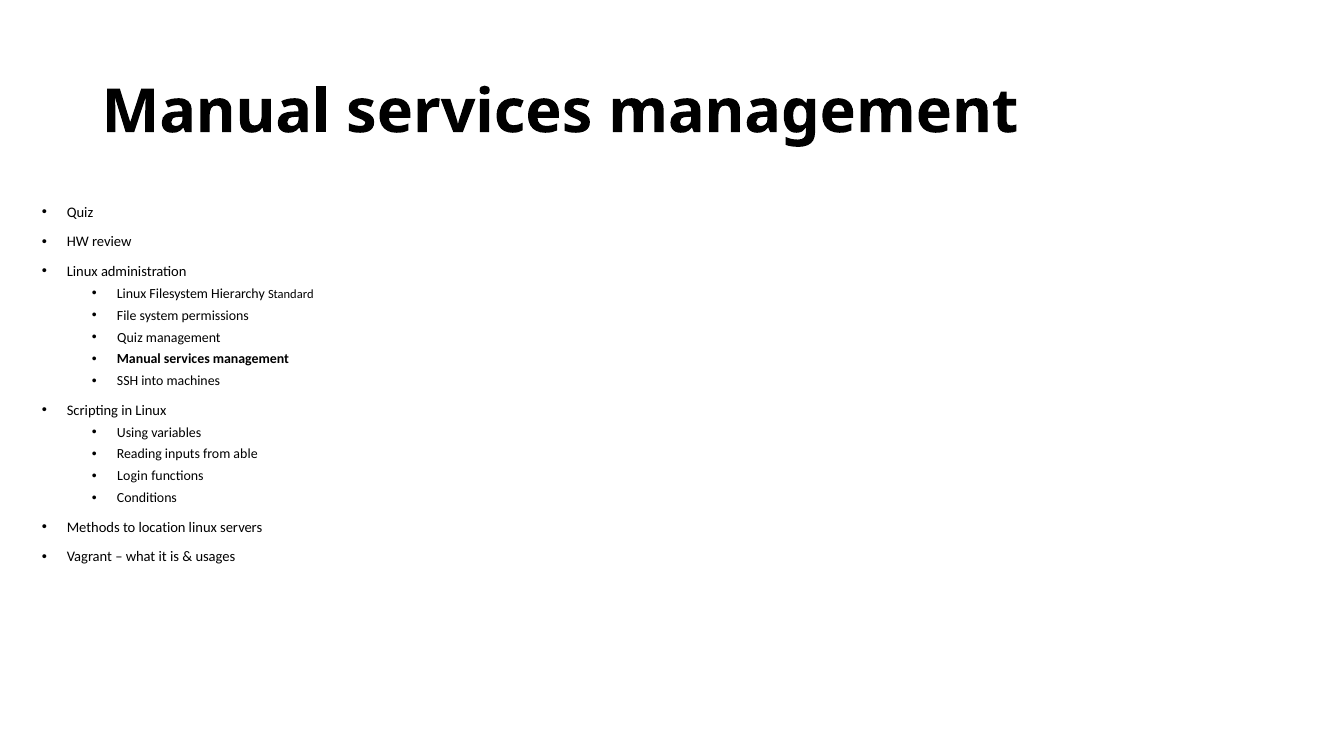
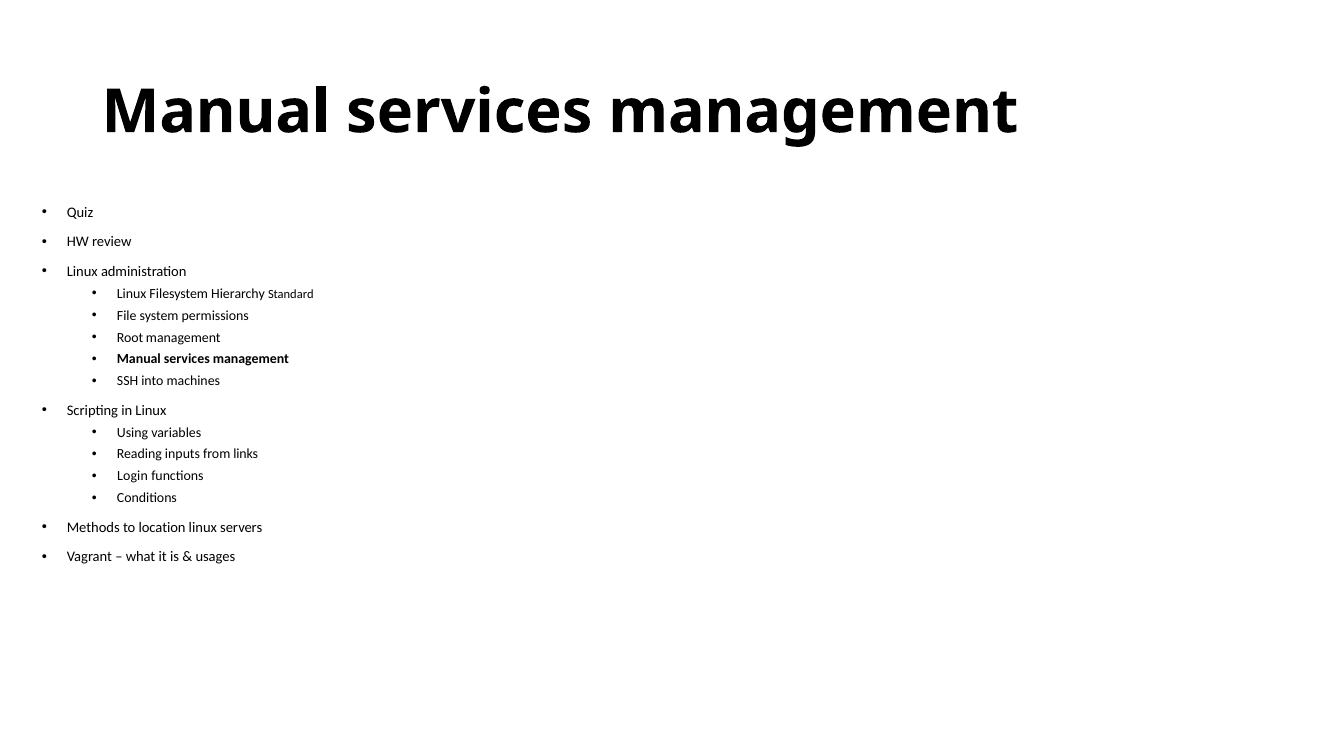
Quiz: Quiz -> Root (130, 338)
able: able -> links (246, 455)
